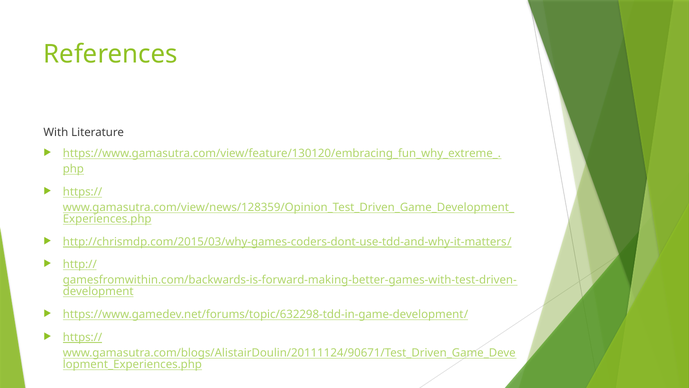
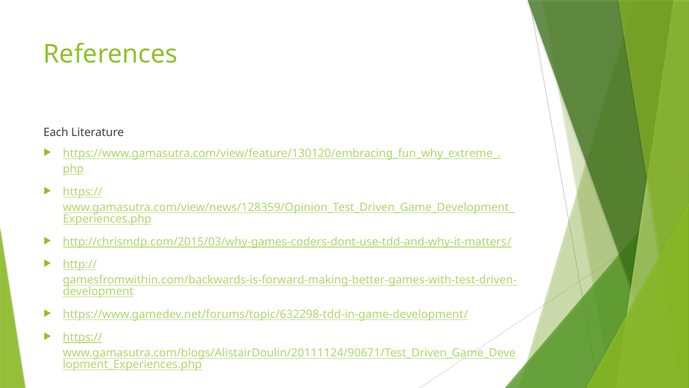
With: With -> Each (56, 132)
